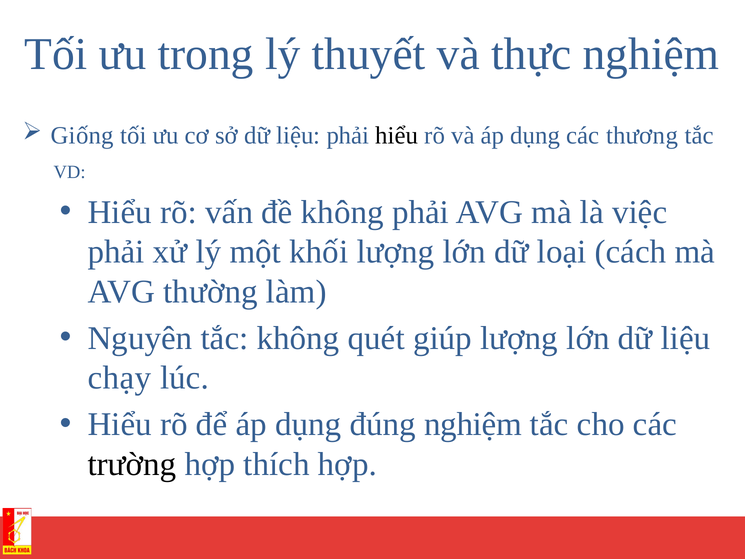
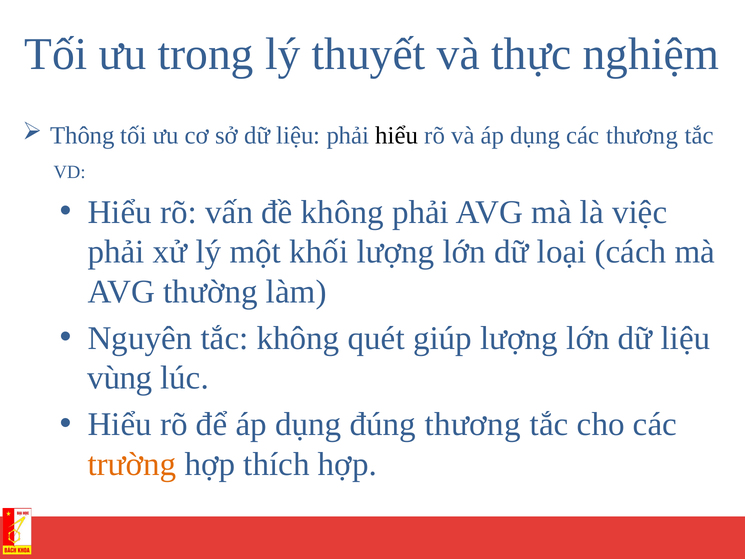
Giống: Giống -> Thông (82, 135)
chạy: chạy -> vùng (120, 378)
đúng nghiệm: nghiệm -> thương (473, 424)
trường colour: black -> orange (132, 464)
